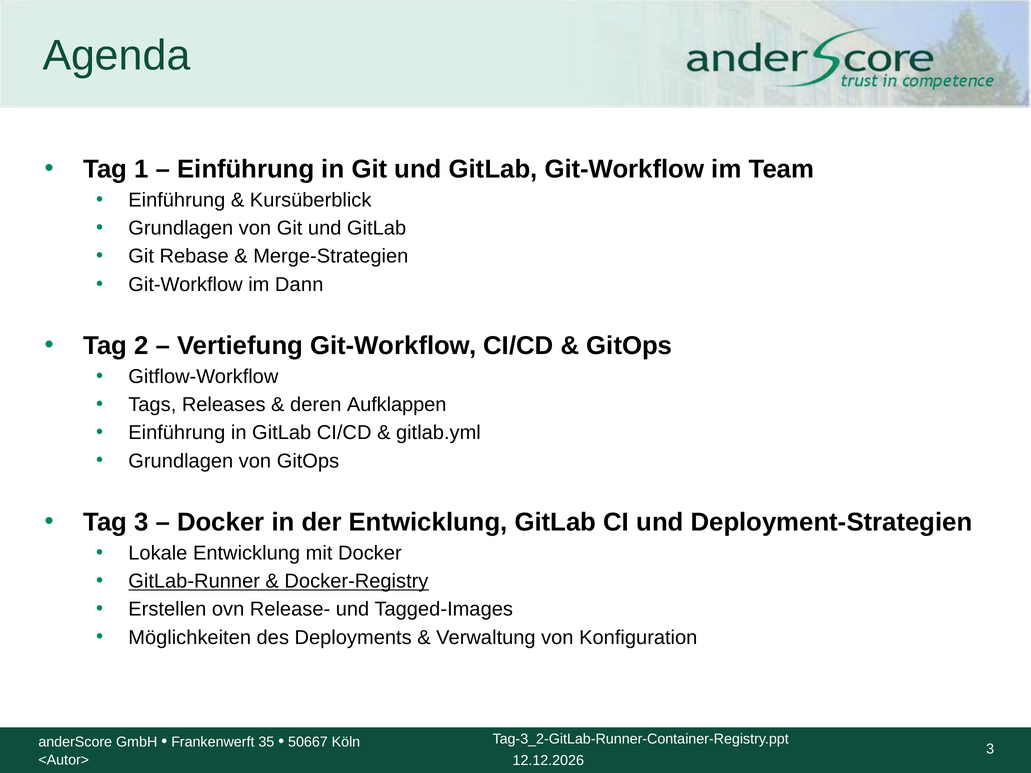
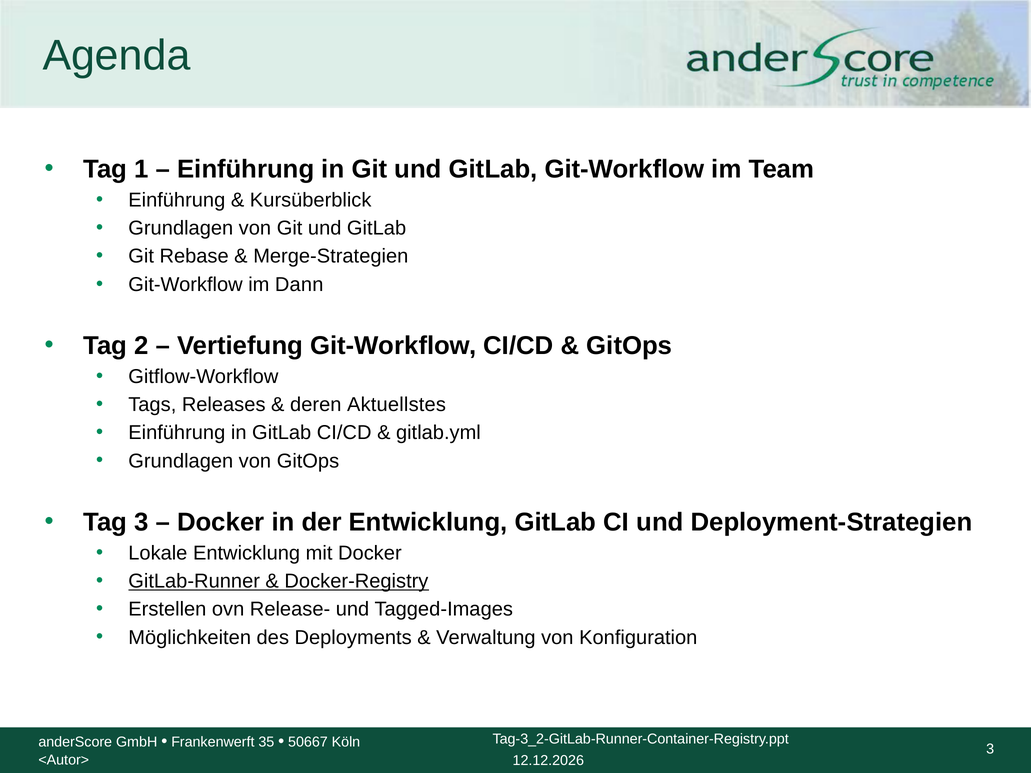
Aufklappen: Aufklappen -> Aktuellstes (397, 405)
